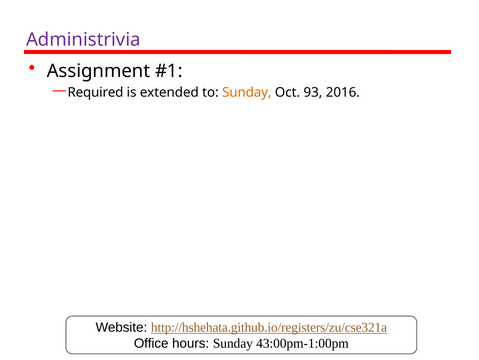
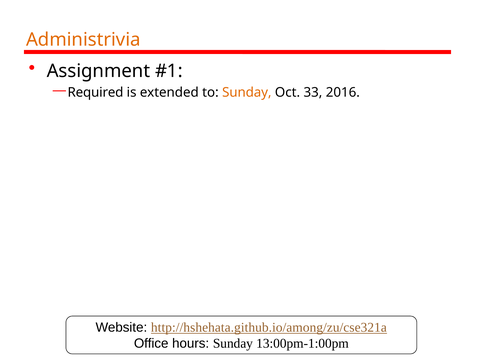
Administrivia colour: purple -> orange (83, 40)
93: 93 -> 33 (313, 92)
http://hshehata.github.io/registers/zu/cse321a: http://hshehata.github.io/registers/zu/cse321a -> http://hshehata.github.io/among/zu/cse321a (269, 327)
43:00pm-1:00pm: 43:00pm-1:00pm -> 13:00pm-1:00pm (302, 343)
